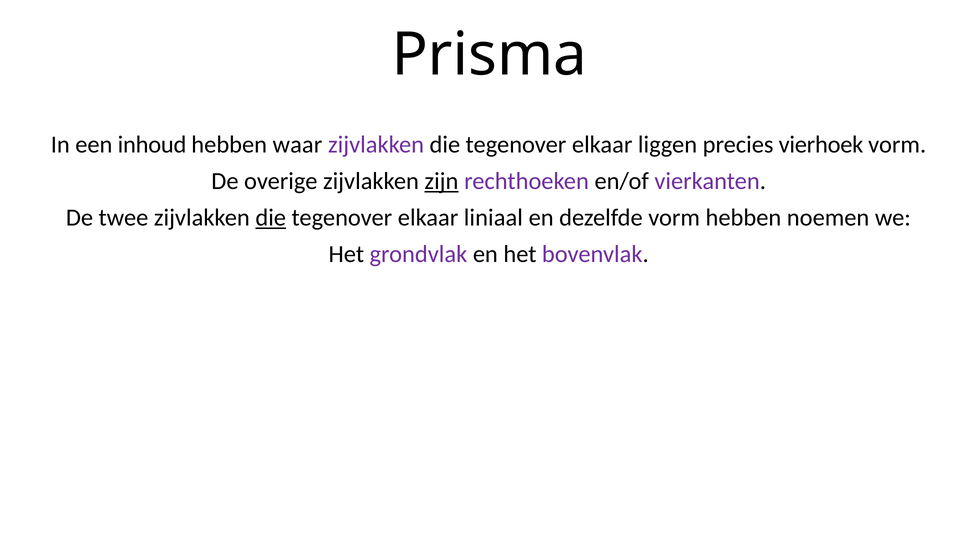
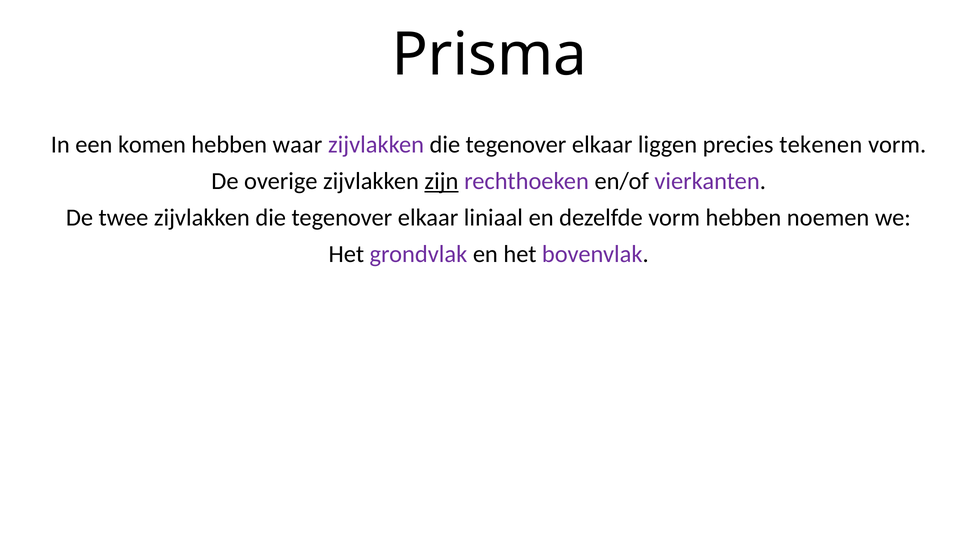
inhoud: inhoud -> komen (152, 144)
vierhoek: vierhoek -> tekenen (821, 144)
die underline: present -> none (271, 218)
